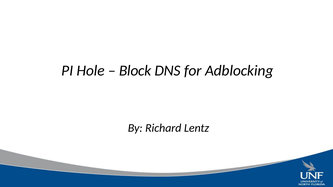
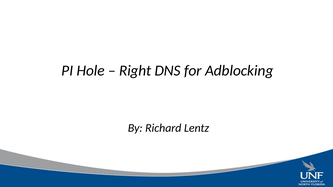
Block: Block -> Right (135, 71)
